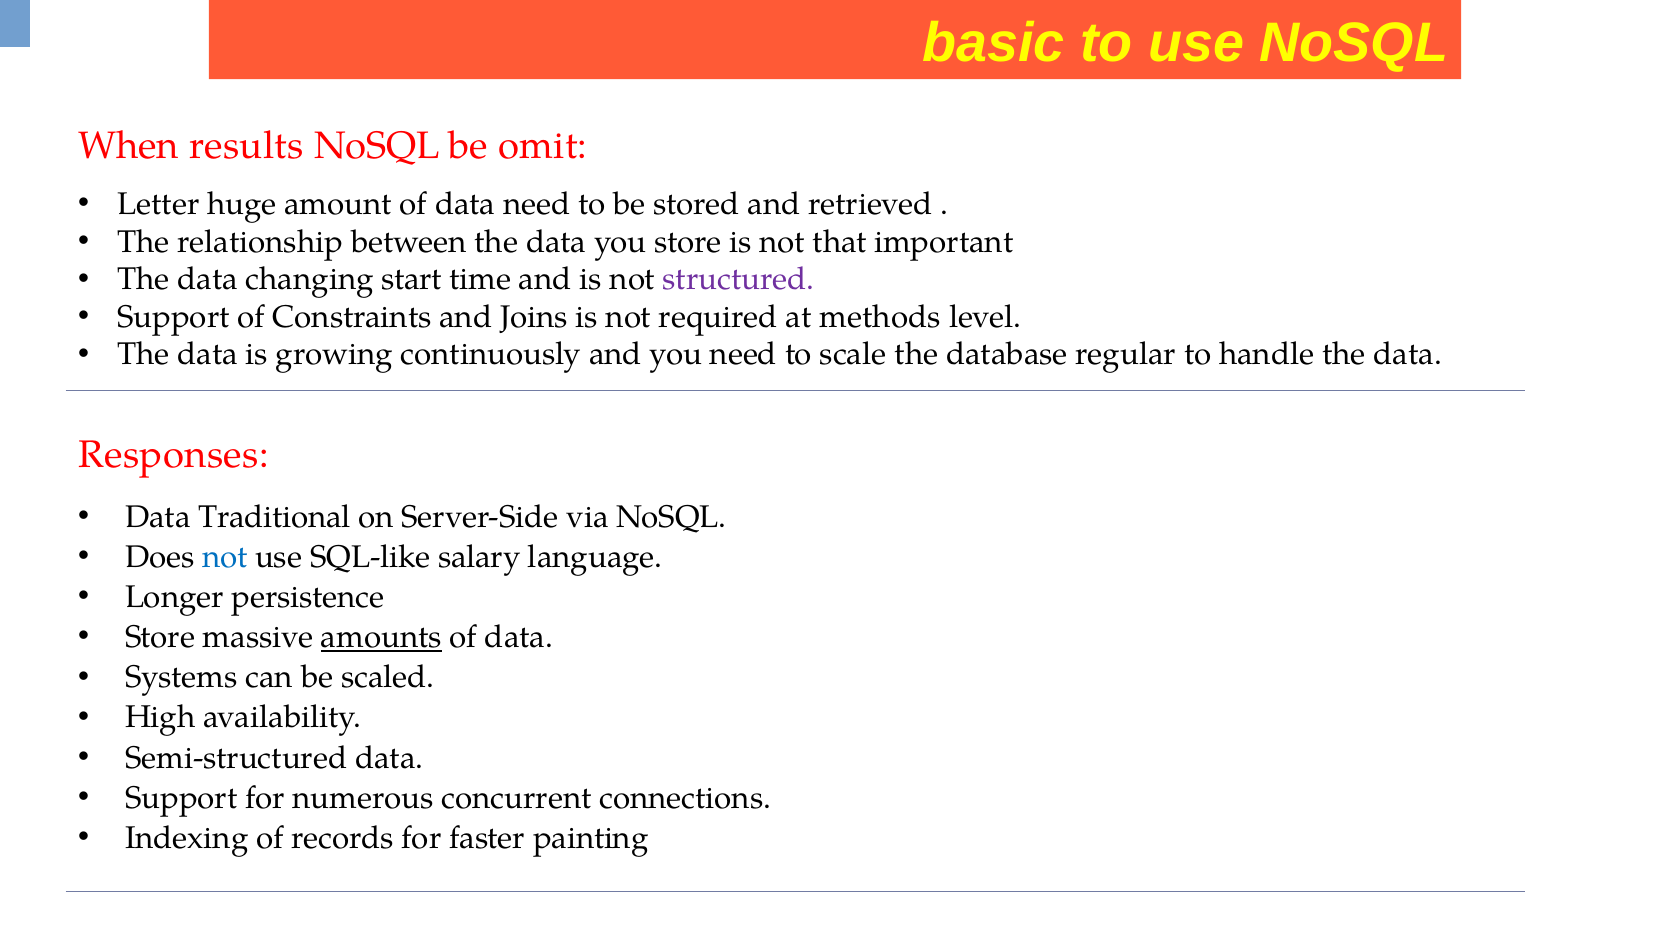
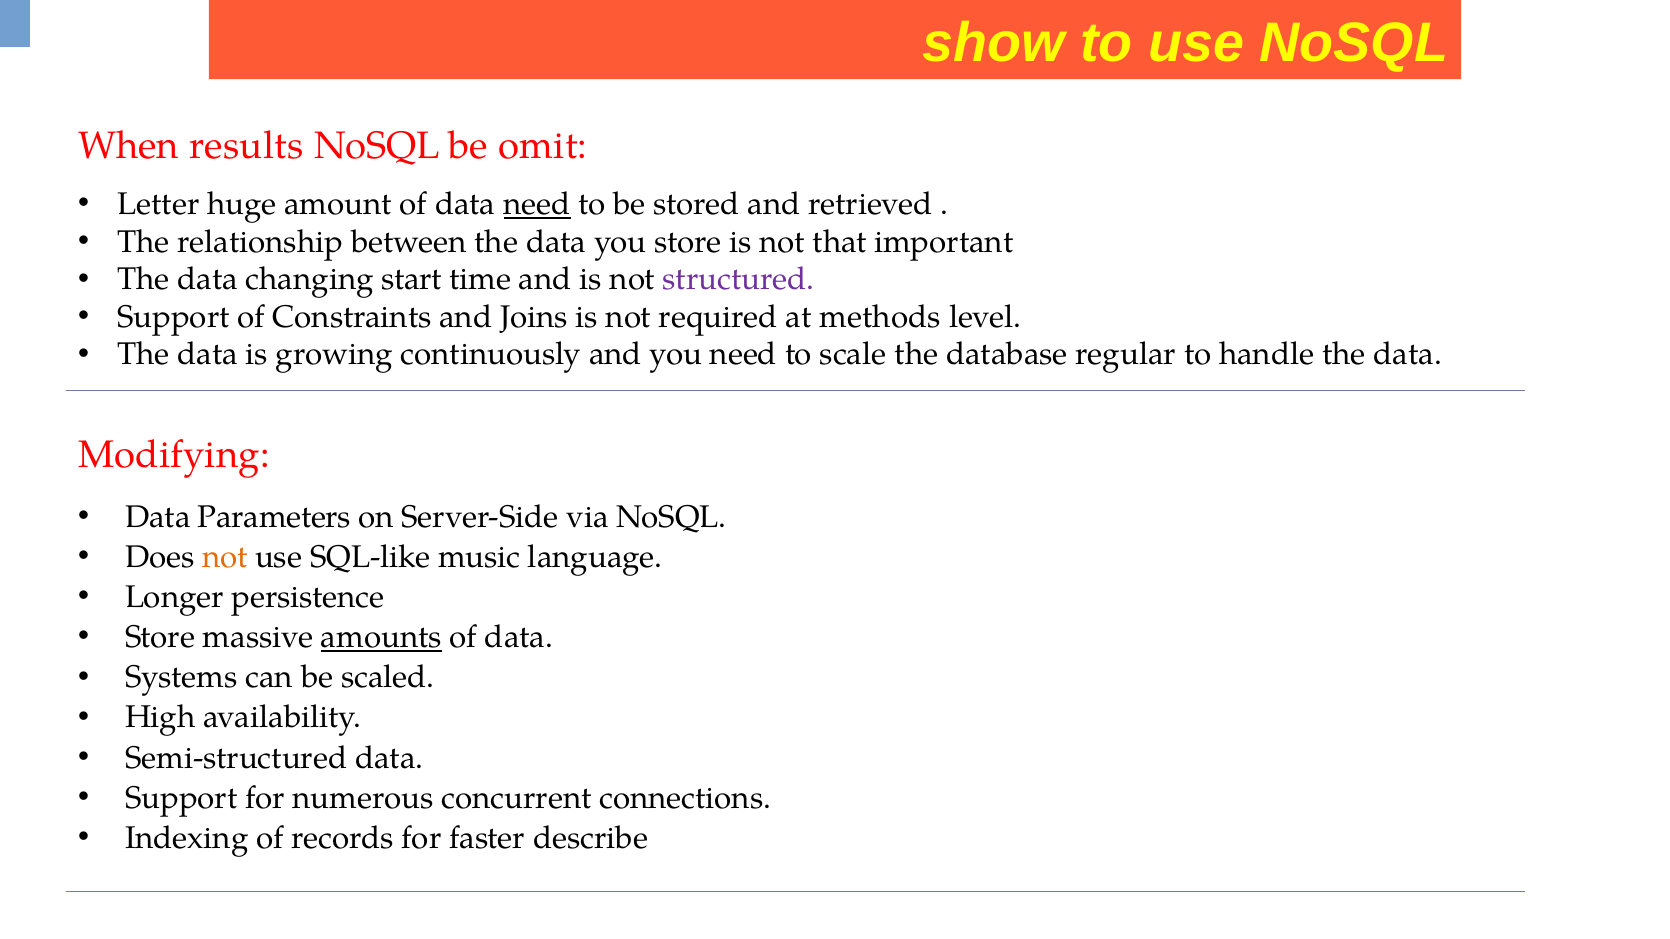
basic: basic -> show (994, 43)
need underline: none -> present (537, 204)
Responses: Responses -> Modifying (174, 455)
Traditional: Traditional -> Parameters (275, 517)
not colour: blue -> orange (225, 557)
salary: salary -> music (479, 557)
painting: painting -> describe (591, 838)
